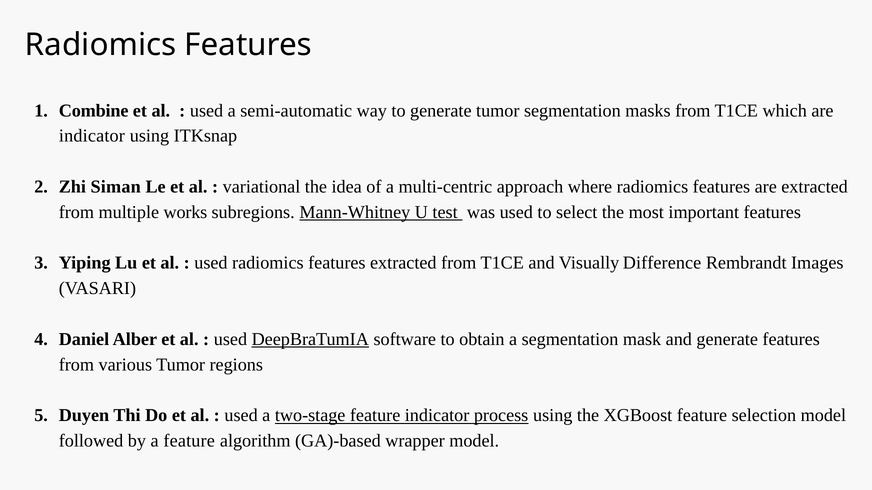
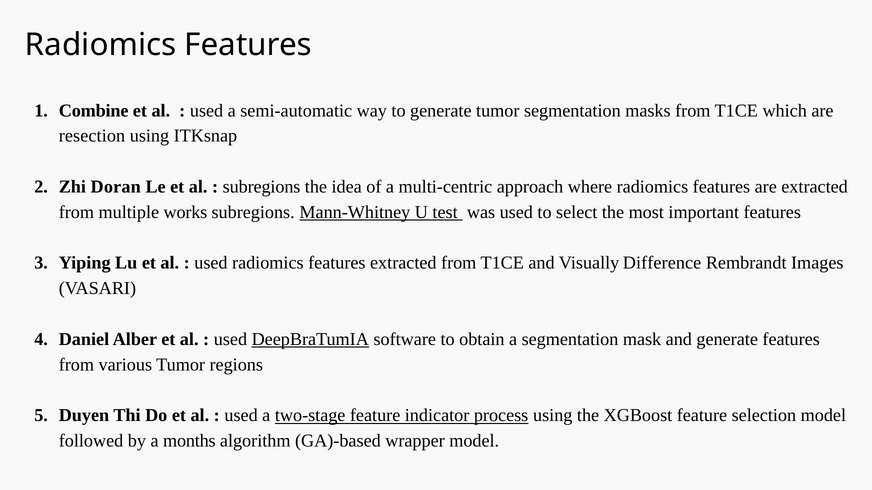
indicator: indicator -> resection (92, 136)
Siman: Siman -> Doran (116, 187)
variational: variational -> subregions (262, 187)
a feature: feature -> months (189, 441)
